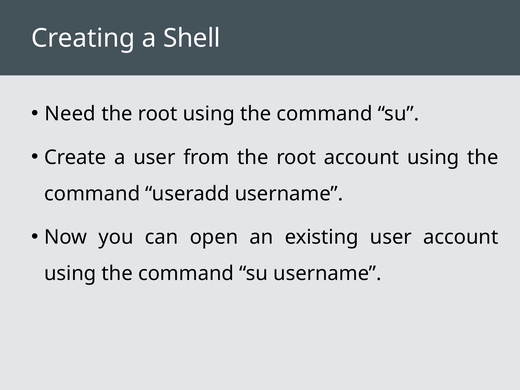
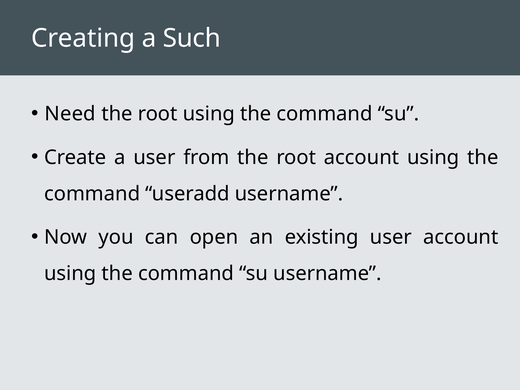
Shell: Shell -> Such (192, 38)
